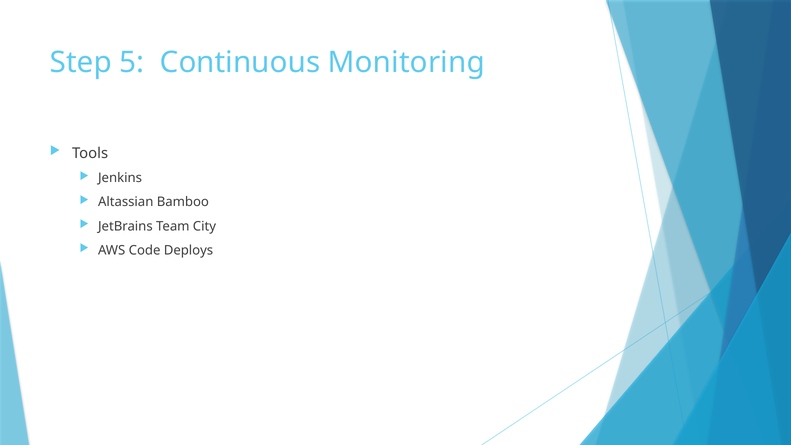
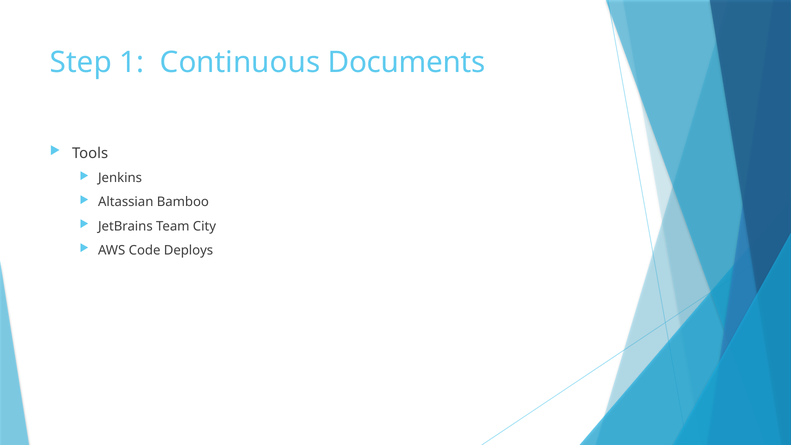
5: 5 -> 1 (132, 62)
Monitoring: Monitoring -> Documents (407, 62)
